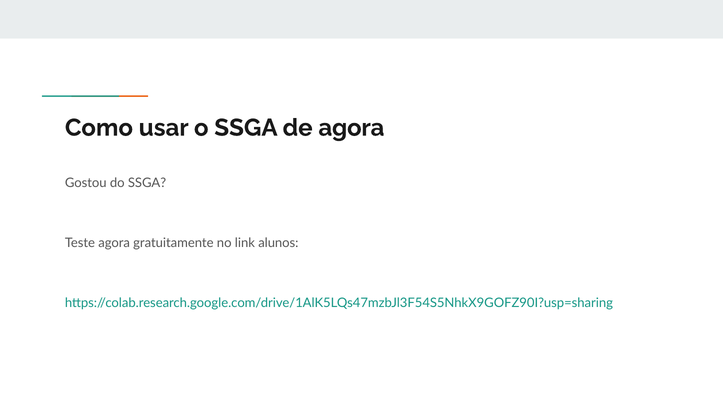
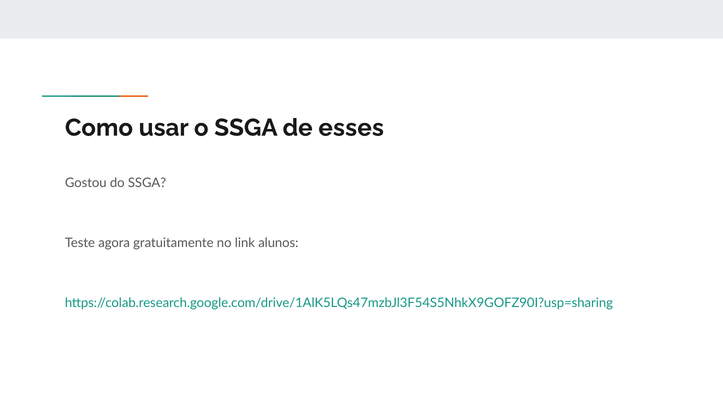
de agora: agora -> esses (351, 128)
